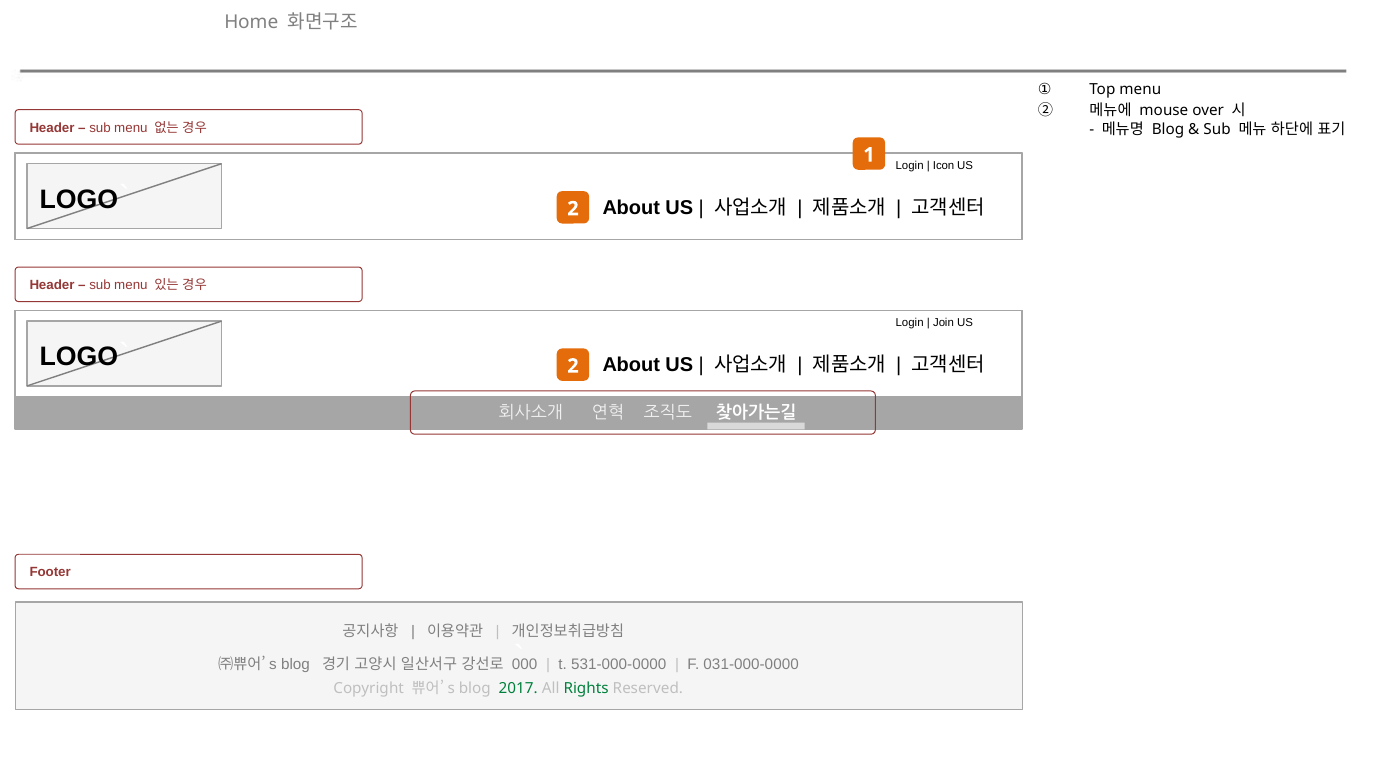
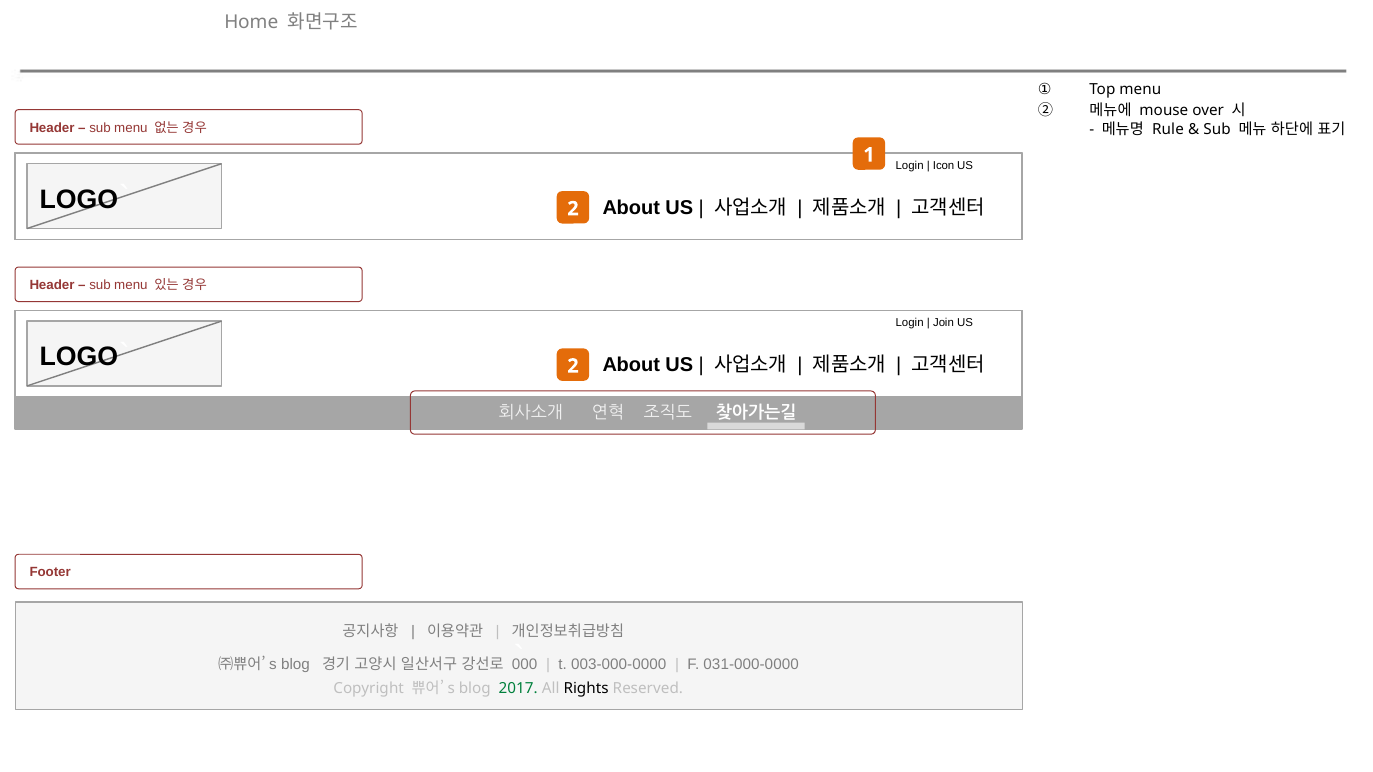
Blog: Blog -> Rule (1168, 129)
531-000-0000: 531-000-0000 -> 003-000-0000 (619, 665)
Rights colour: green -> black (586, 689)
